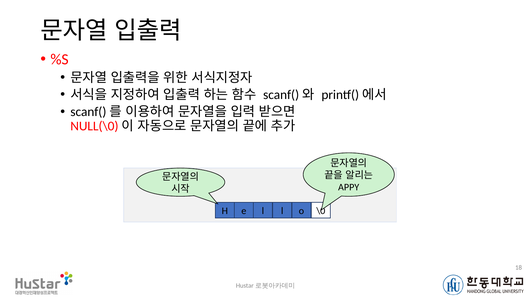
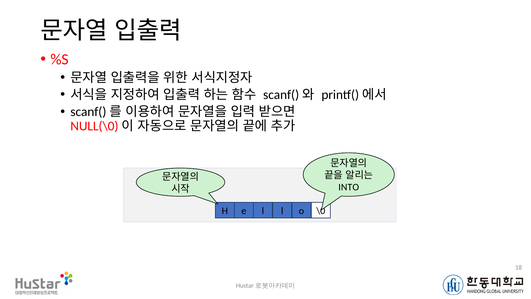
APPY: APPY -> INTO (349, 187)
